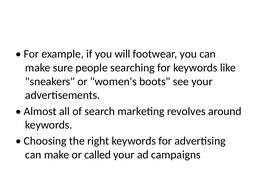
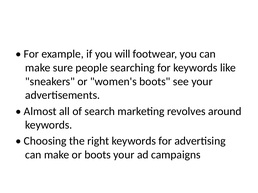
or called: called -> boots (98, 155)
